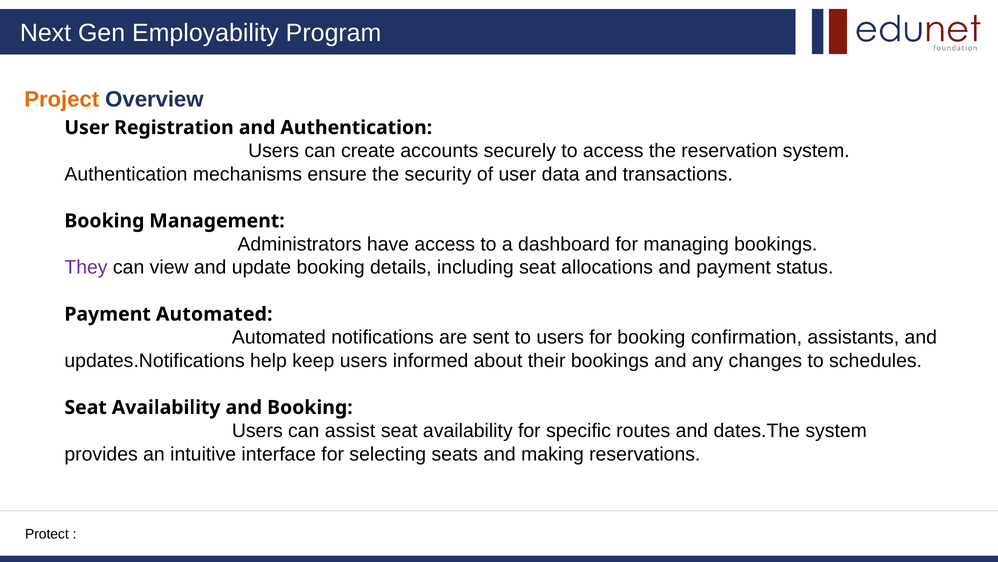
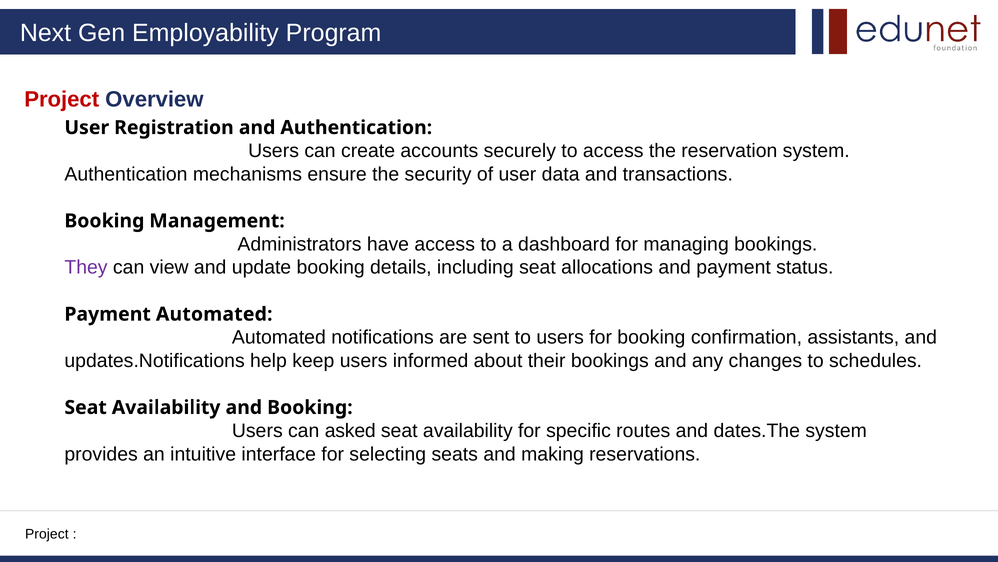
Project colour: orange -> red (62, 99)
assist: assist -> asked (350, 430)
Protect: Protect -> Project (47, 534)
